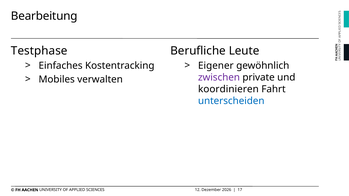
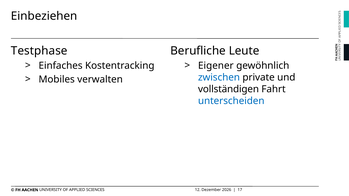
Bearbeitung: Bearbeitung -> Einbeziehen (44, 16)
zwischen colour: purple -> blue (219, 77)
koordinieren: koordinieren -> vollständigen (228, 89)
